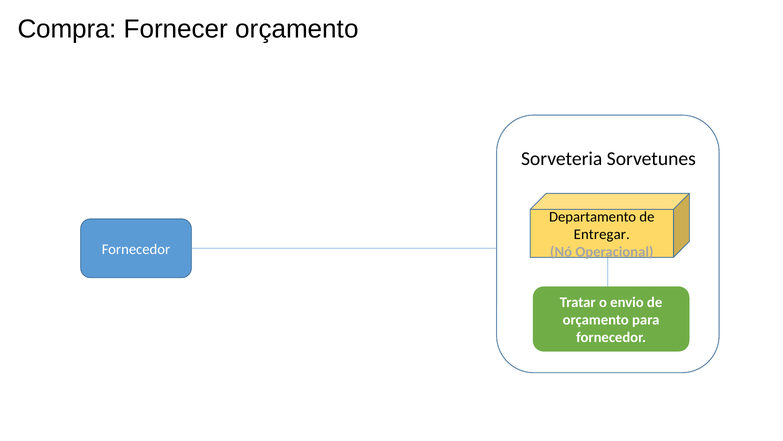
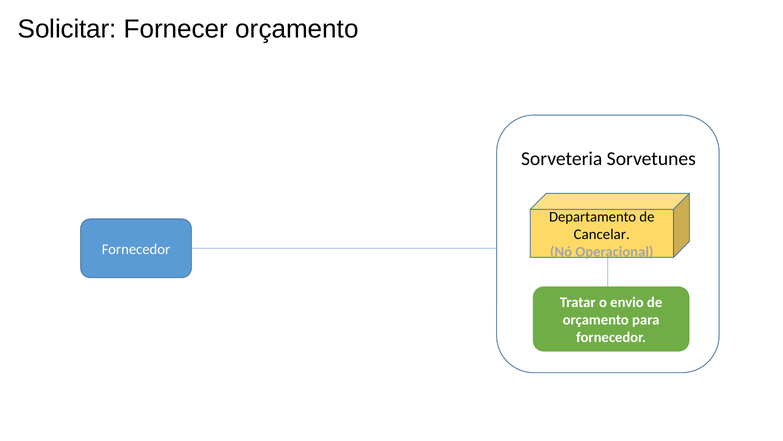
Compra: Compra -> Solicitar (67, 29)
Entregar: Entregar -> Cancelar (602, 234)
